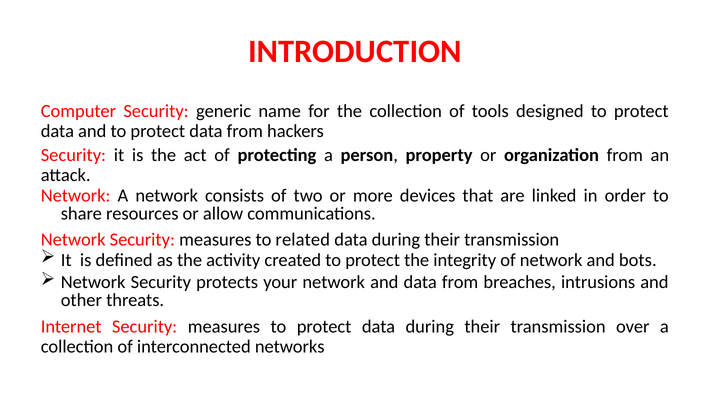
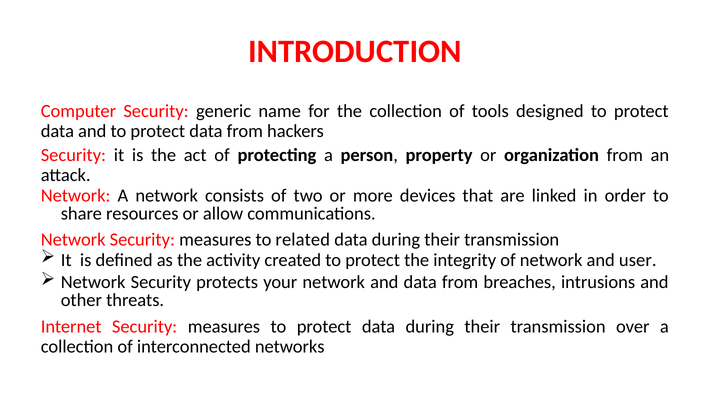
bots: bots -> user (638, 260)
